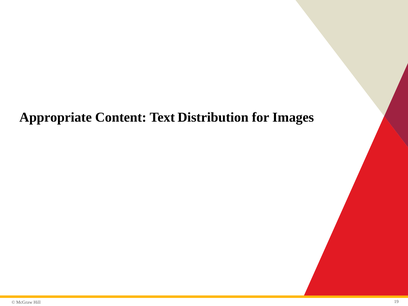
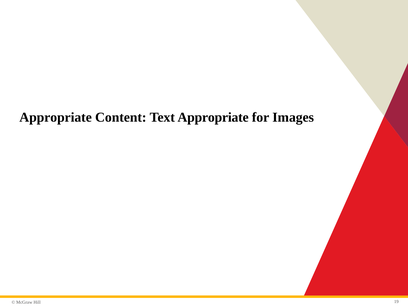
Text Distribution: Distribution -> Appropriate (213, 117)
